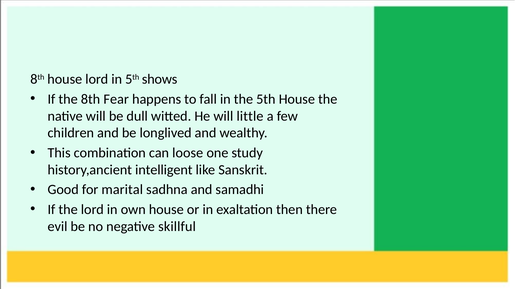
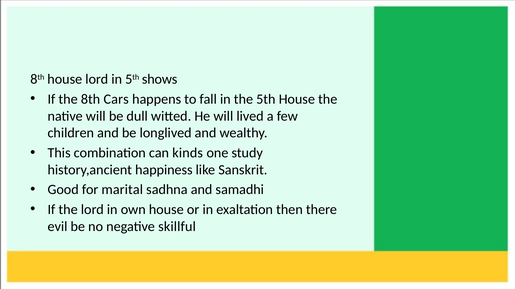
Fear: Fear -> Cars (116, 99)
little: little -> lived (250, 116)
loose: loose -> kinds (188, 153)
intelligent: intelligent -> happiness (164, 170)
